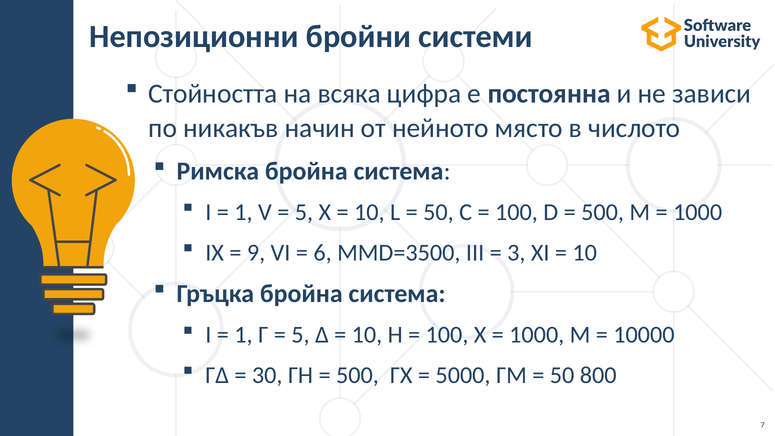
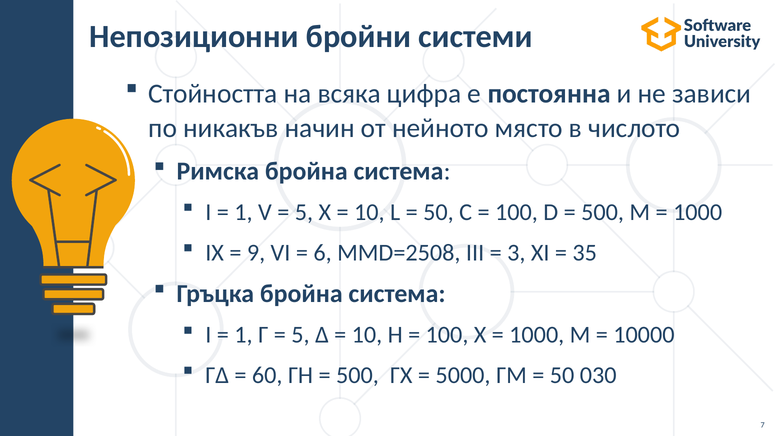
MMD=3500: MMD=3500 -> MMD=2508 (399, 252)
10: 10 -> 35 (585, 252)
30: 30 -> 60 (267, 375)
800: 800 -> 030 (598, 375)
